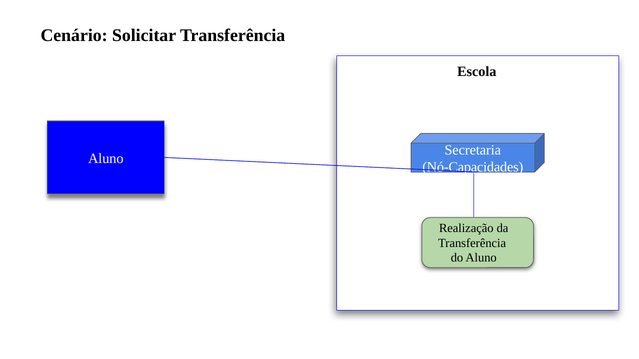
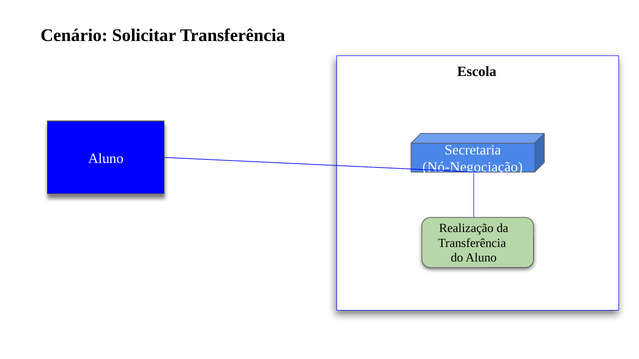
Nó-Capacidades: Nó-Capacidades -> Nó-Negociação (473, 167)
